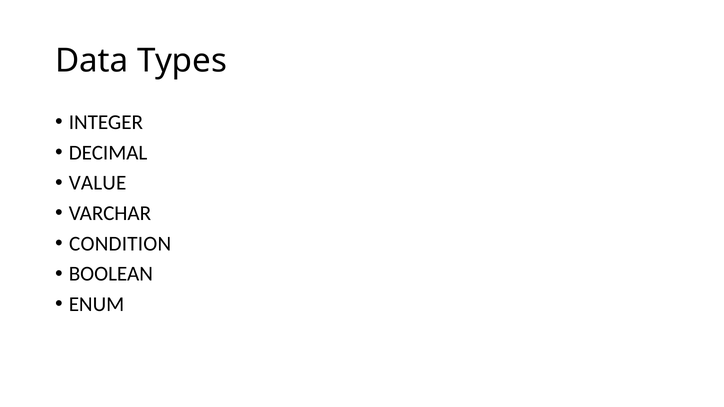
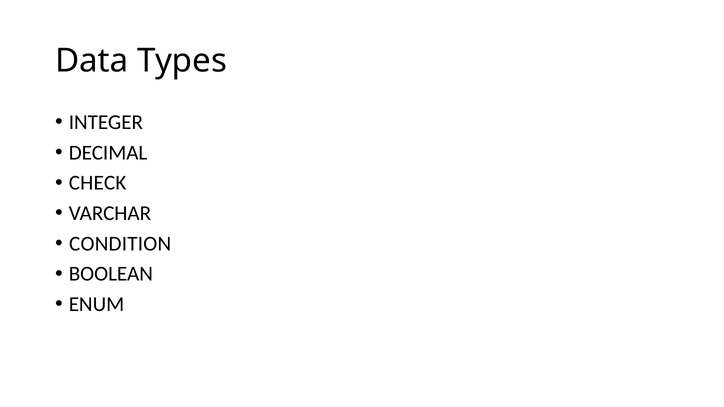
VALUE: VALUE -> CHECK (98, 183)
